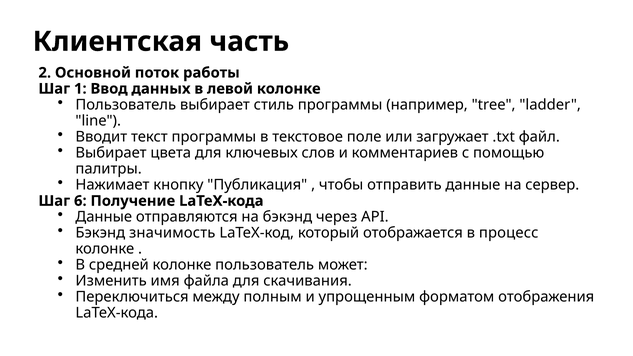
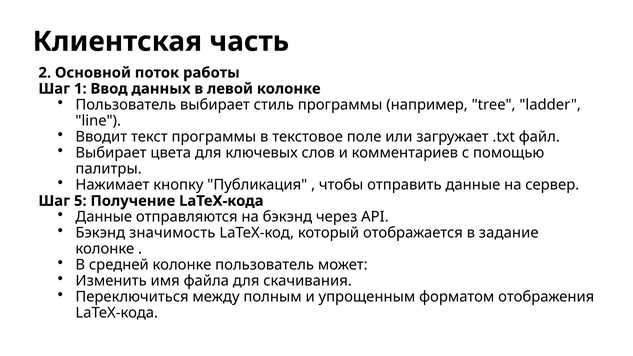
6: 6 -> 5 (80, 201)
процесс: процесс -> задание (509, 233)
